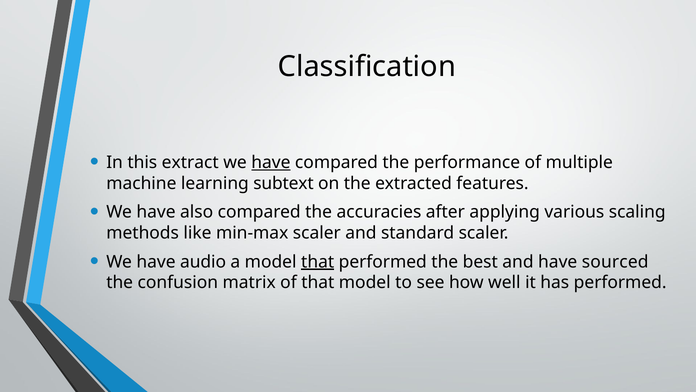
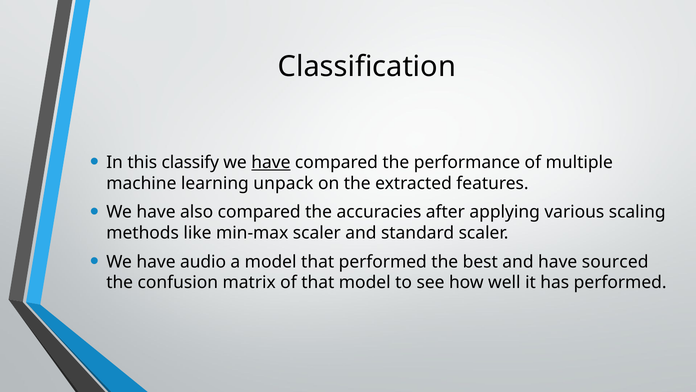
extract: extract -> classify (190, 162)
subtext: subtext -> unpack (283, 183)
that underline: present -> none (318, 261)
